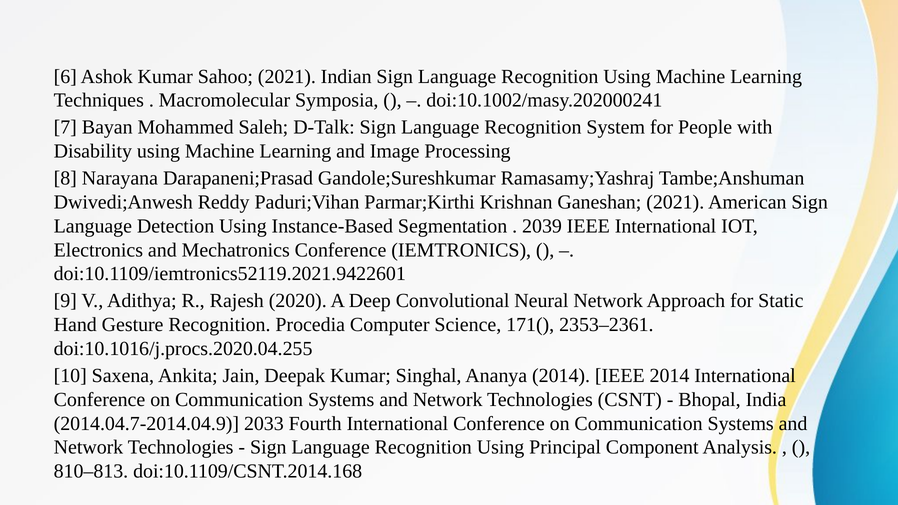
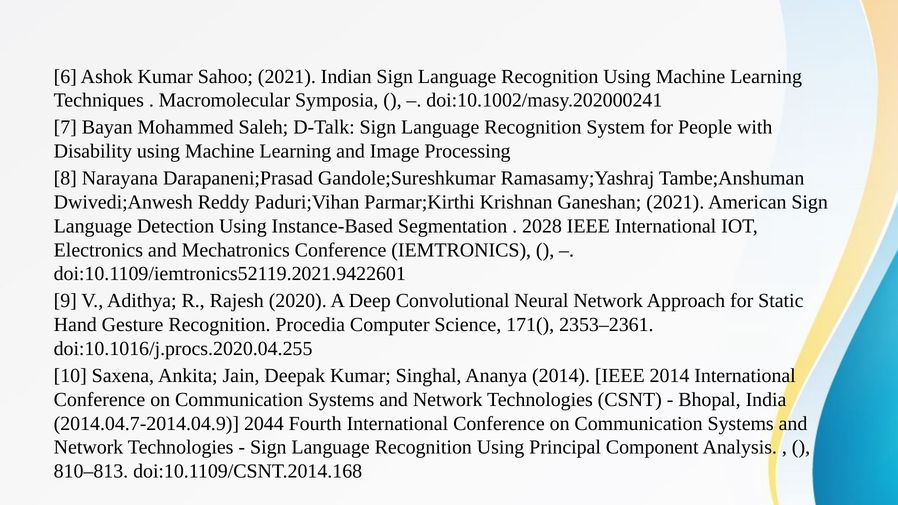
2039: 2039 -> 2028 (542, 226)
2033: 2033 -> 2044 (264, 424)
